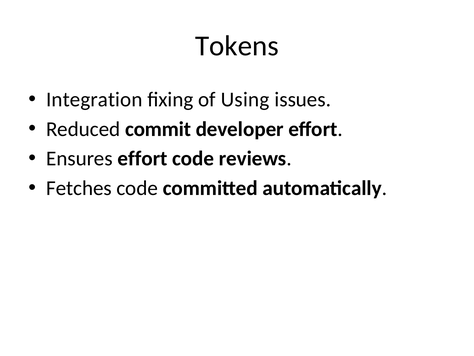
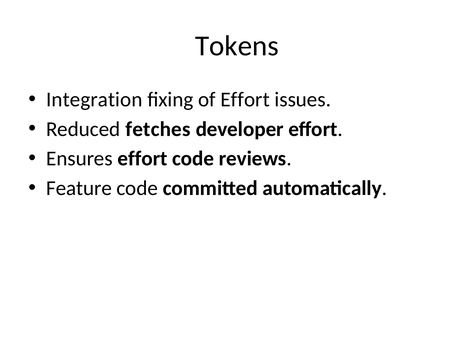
of Using: Using -> Effort (245, 99)
commit: commit -> fetches (158, 129)
Fetches: Fetches -> Feature (79, 188)
